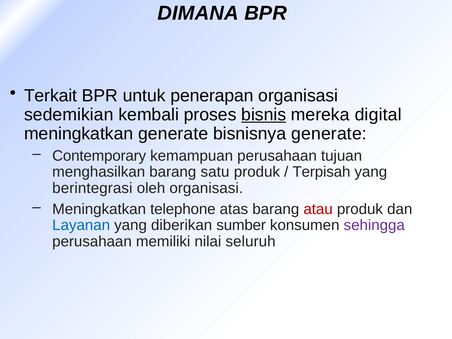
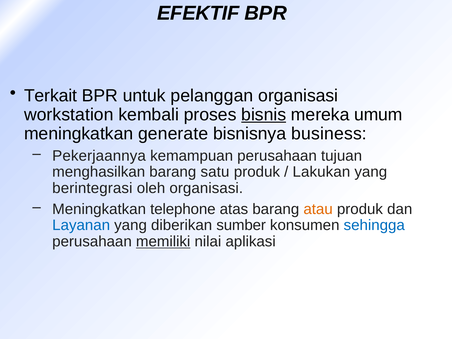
DIMANA: DIMANA -> EFEKTIF (198, 13)
penerapan: penerapan -> pelanggan (212, 96)
sedemikian: sedemikian -> workstation (69, 115)
digital: digital -> umum (378, 115)
bisnisnya generate: generate -> business (329, 134)
Contemporary: Contemporary -> Pekerjaannya (99, 156)
Terpisah: Terpisah -> Lakukan (321, 172)
atau colour: red -> orange (318, 209)
sehingga colour: purple -> blue (374, 225)
memiliki underline: none -> present (163, 242)
seluruh: seluruh -> aplikasi (251, 242)
